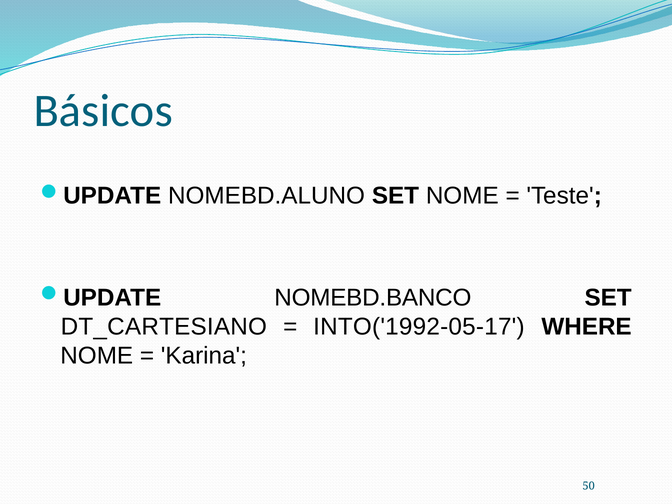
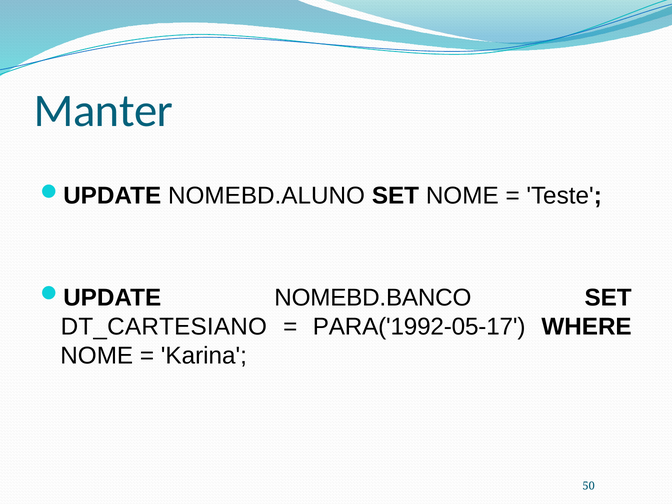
Básicos: Básicos -> Manter (103, 111)
INTO('1992-05-17: INTO('1992-05-17 -> PARA('1992-05-17 (419, 327)
